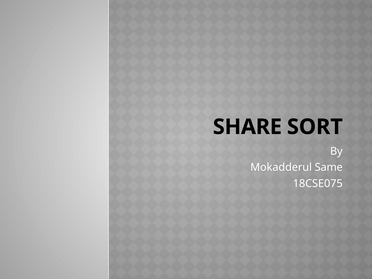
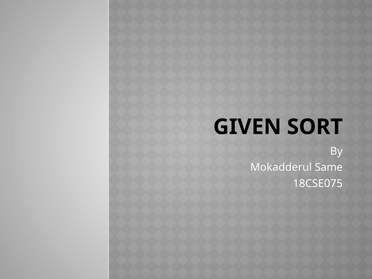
SHARE: SHARE -> GIVEN (247, 127)
